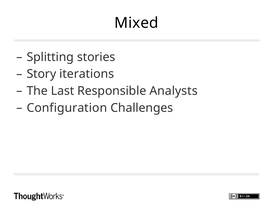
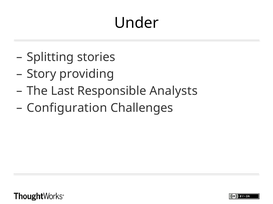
Mixed: Mixed -> Under (137, 23)
iterations: iterations -> providing (87, 74)
